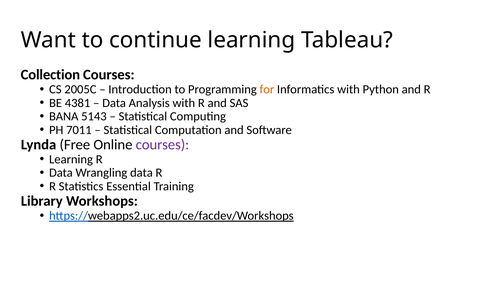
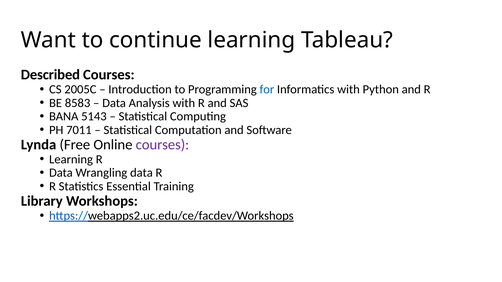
Collection: Collection -> Described (50, 75)
for colour: orange -> blue (267, 90)
4381: 4381 -> 8583 (78, 103)
